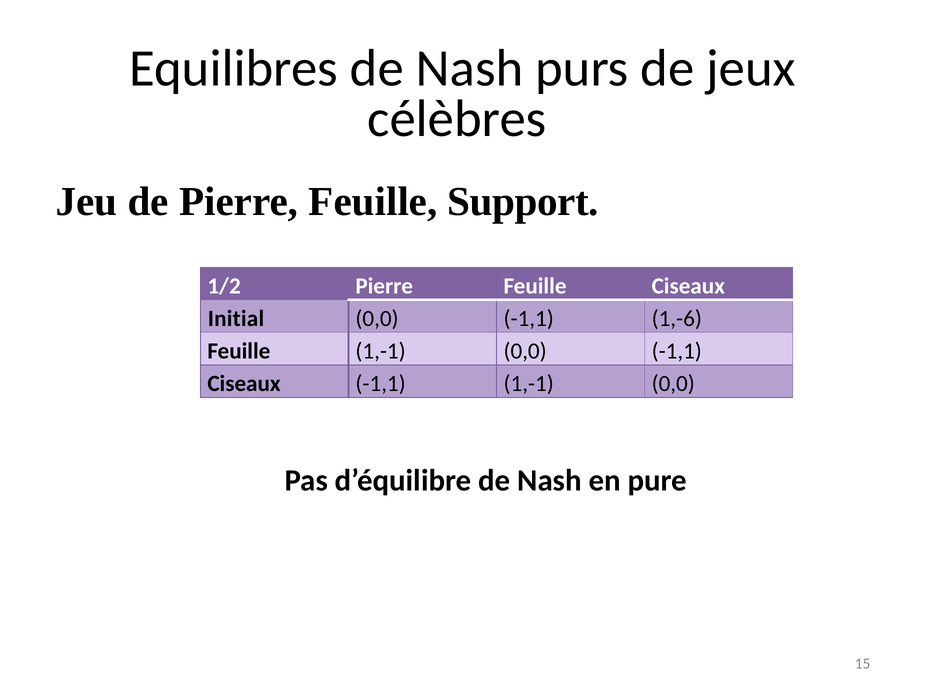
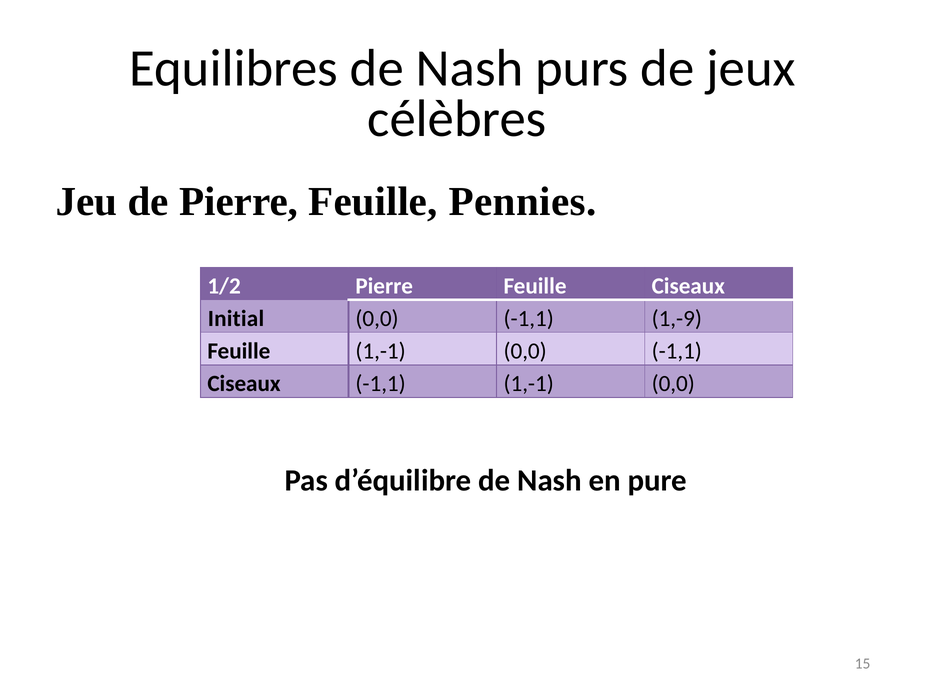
Support: Support -> Pennies (523, 202)
1,-6: 1,-6 -> 1,-9 (677, 318)
